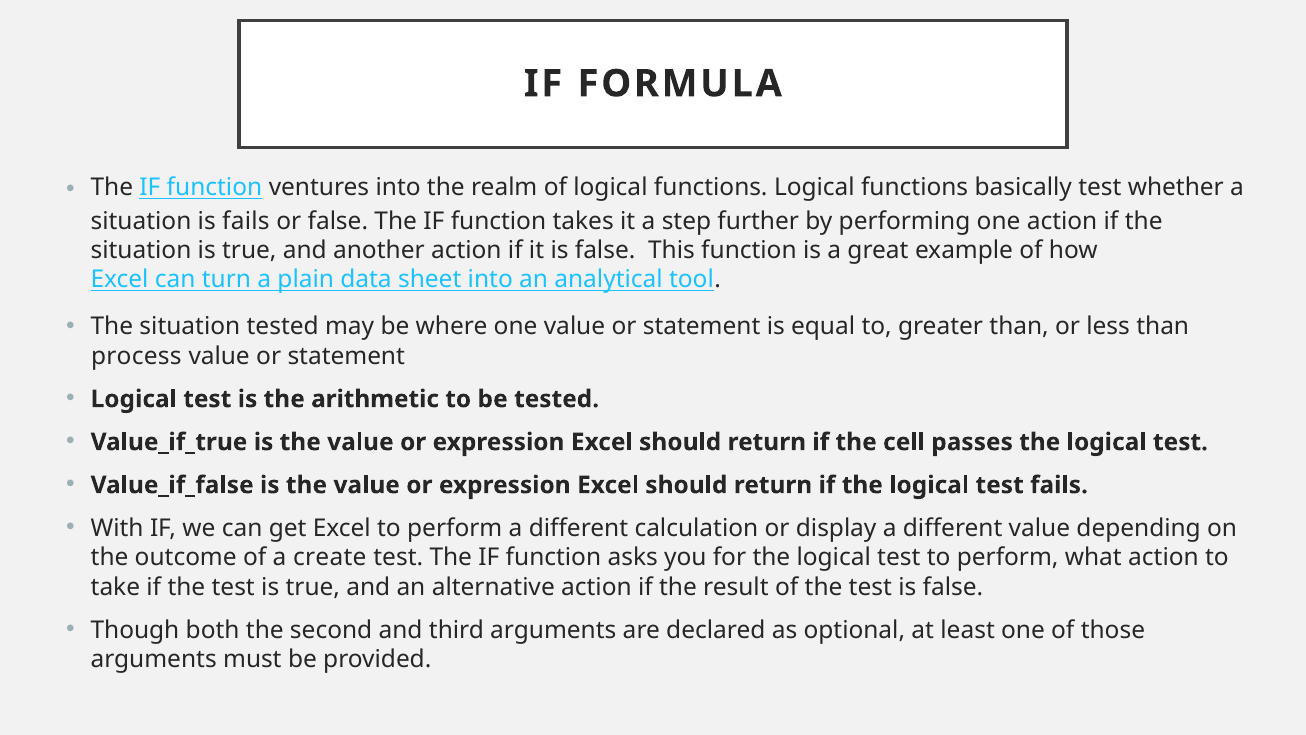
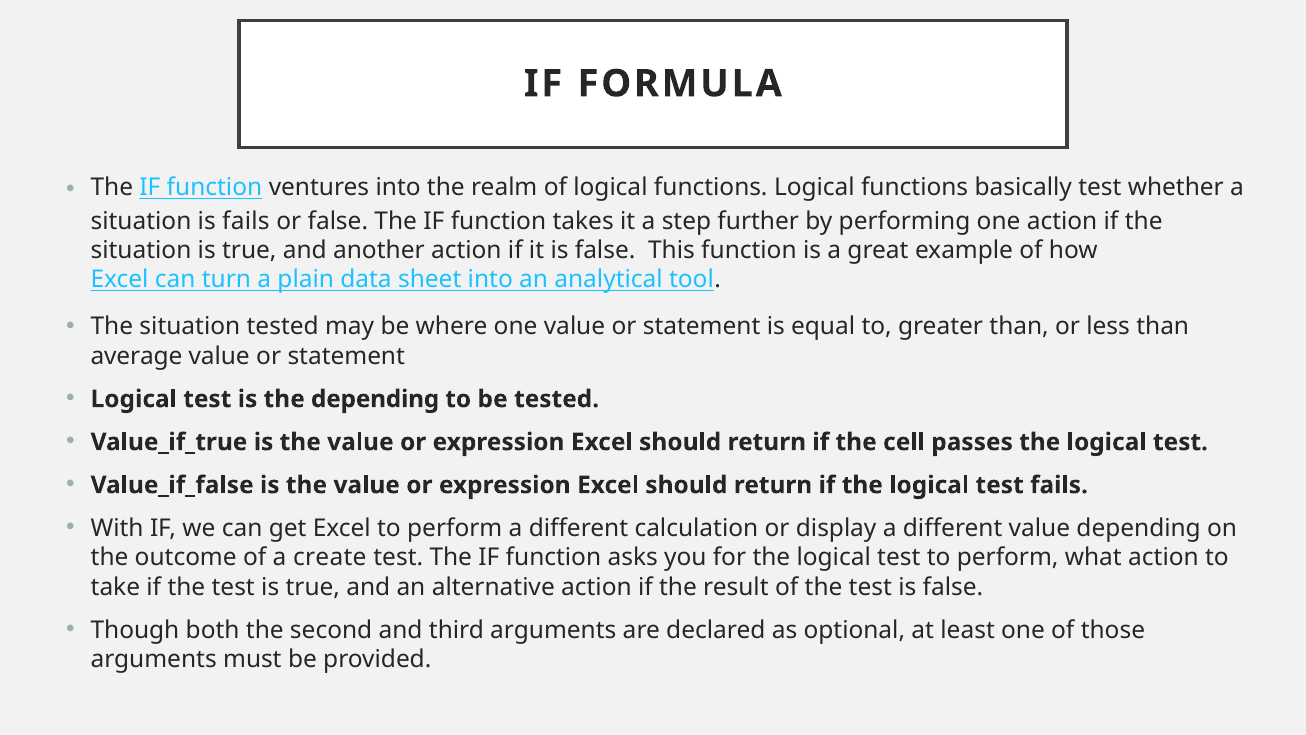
process: process -> average (136, 356)
the arithmetic: arithmetic -> depending (375, 399)
